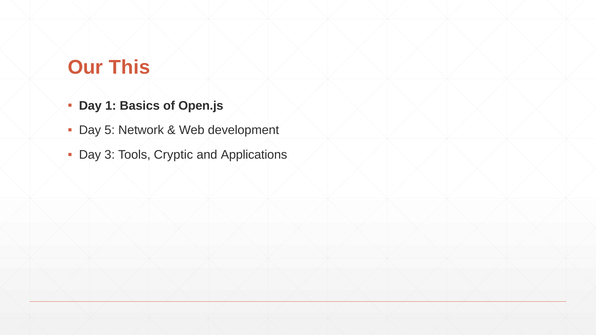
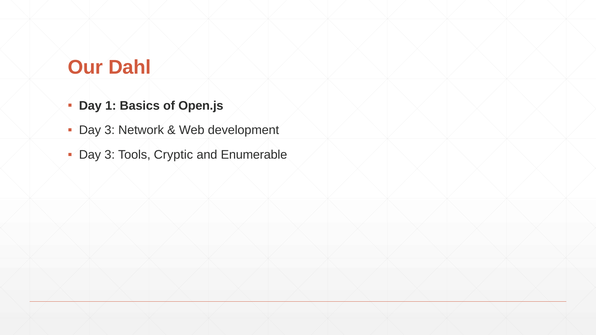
This: This -> Dahl (130, 67)
5: 5 -> 3 (110, 130)
Applications: Applications -> Enumerable (254, 155)
